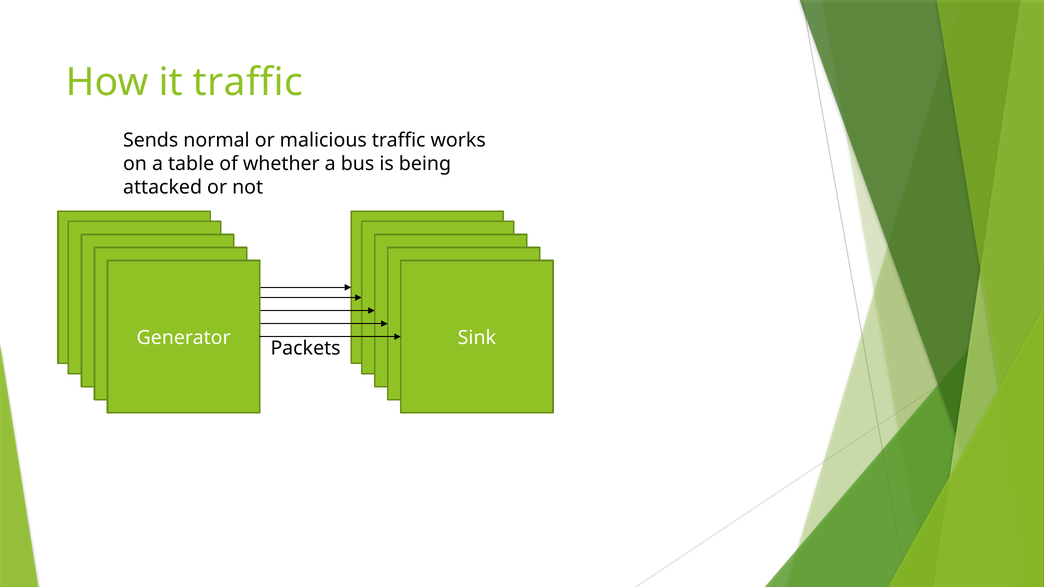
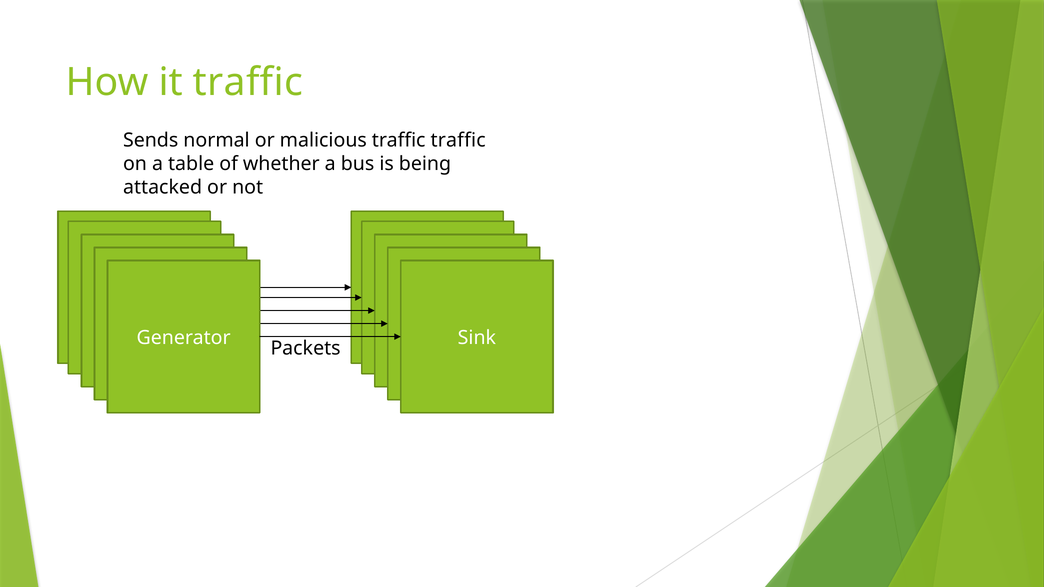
traffic works: works -> traffic (458, 140)
